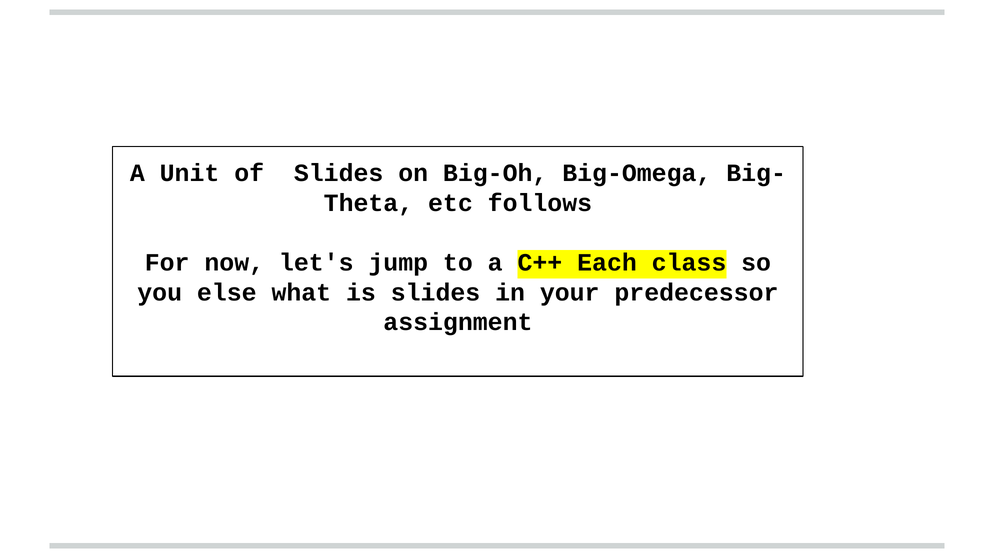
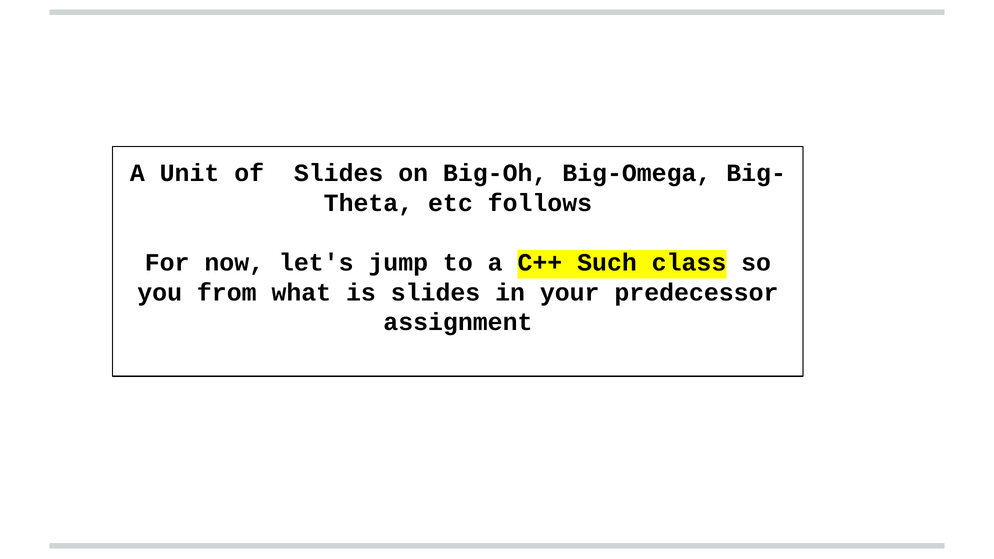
Each: Each -> Such (607, 263)
else: else -> from (227, 292)
